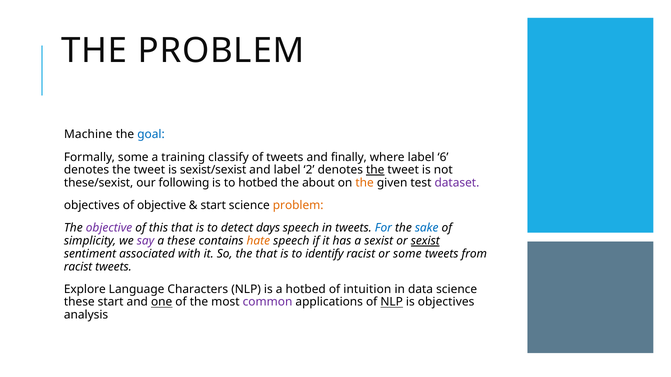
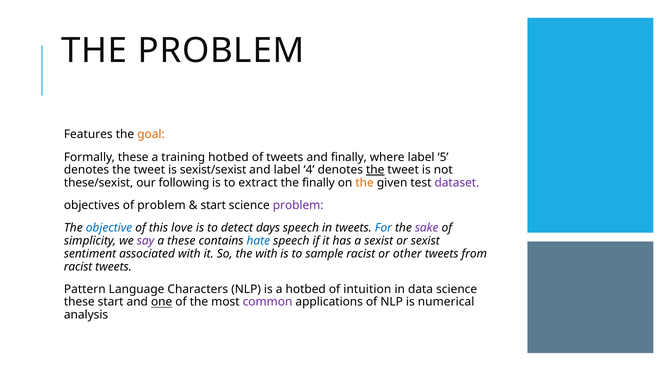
Machine: Machine -> Features (88, 135)
goal colour: blue -> orange (151, 135)
Formally some: some -> these (133, 157)
training classify: classify -> hotbed (229, 157)
6: 6 -> 5 (443, 157)
2: 2 -> 4 (309, 170)
to hotbed: hotbed -> extract (258, 183)
the about: about -> finally (318, 183)
of objective: objective -> problem (161, 206)
problem colour: orange -> purple (298, 206)
objective colour: purple -> blue (109, 228)
this that: that -> love (182, 228)
sake colour: blue -> purple (427, 228)
hate colour: orange -> blue (258, 241)
sexist underline: present -> none (425, 241)
the that: that -> with (266, 254)
identify: identify -> sample (324, 254)
or some: some -> other (407, 254)
Explore: Explore -> Pattern (85, 290)
NLP underline: present -> none (392, 302)
is objectives: objectives -> numerical (446, 302)
